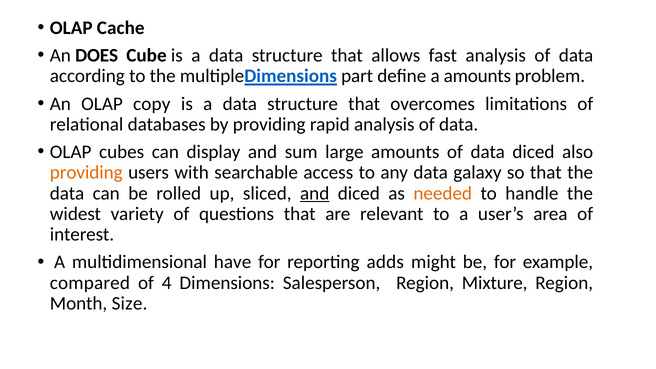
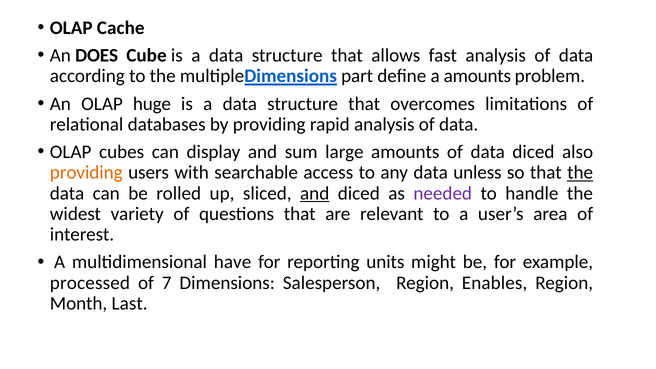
copy: copy -> huge (152, 104)
galaxy: galaxy -> unless (477, 173)
the underline: none -> present (580, 173)
needed colour: orange -> purple (443, 193)
adds: adds -> units (385, 262)
compared: compared -> processed (90, 283)
4: 4 -> 7 (167, 283)
Mixture: Mixture -> Enables (495, 283)
Size: Size -> Last (130, 303)
